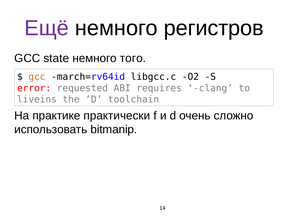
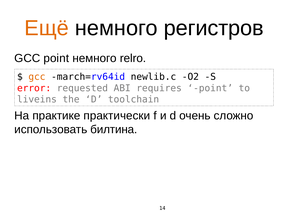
Ещё colour: purple -> orange (47, 28)
GCC state: state -> point (56, 58)
того: того -> relro (133, 58)
libgcc.c: libgcc.c -> newlib.c (153, 77)
requires clang: clang -> point (210, 88)
bitmanip: bitmanip -> билтина (114, 129)
